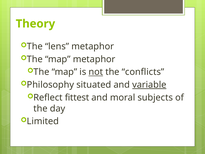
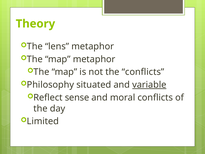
not underline: present -> none (96, 72)
fittest: fittest -> sense (77, 97)
moral subjects: subjects -> conflicts (155, 97)
